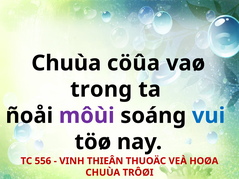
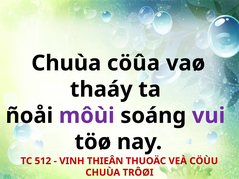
trong: trong -> thaáy (101, 90)
vui colour: blue -> purple (209, 116)
556: 556 -> 512 (43, 161)
HOØA: HOØA -> CÖÙU (204, 161)
